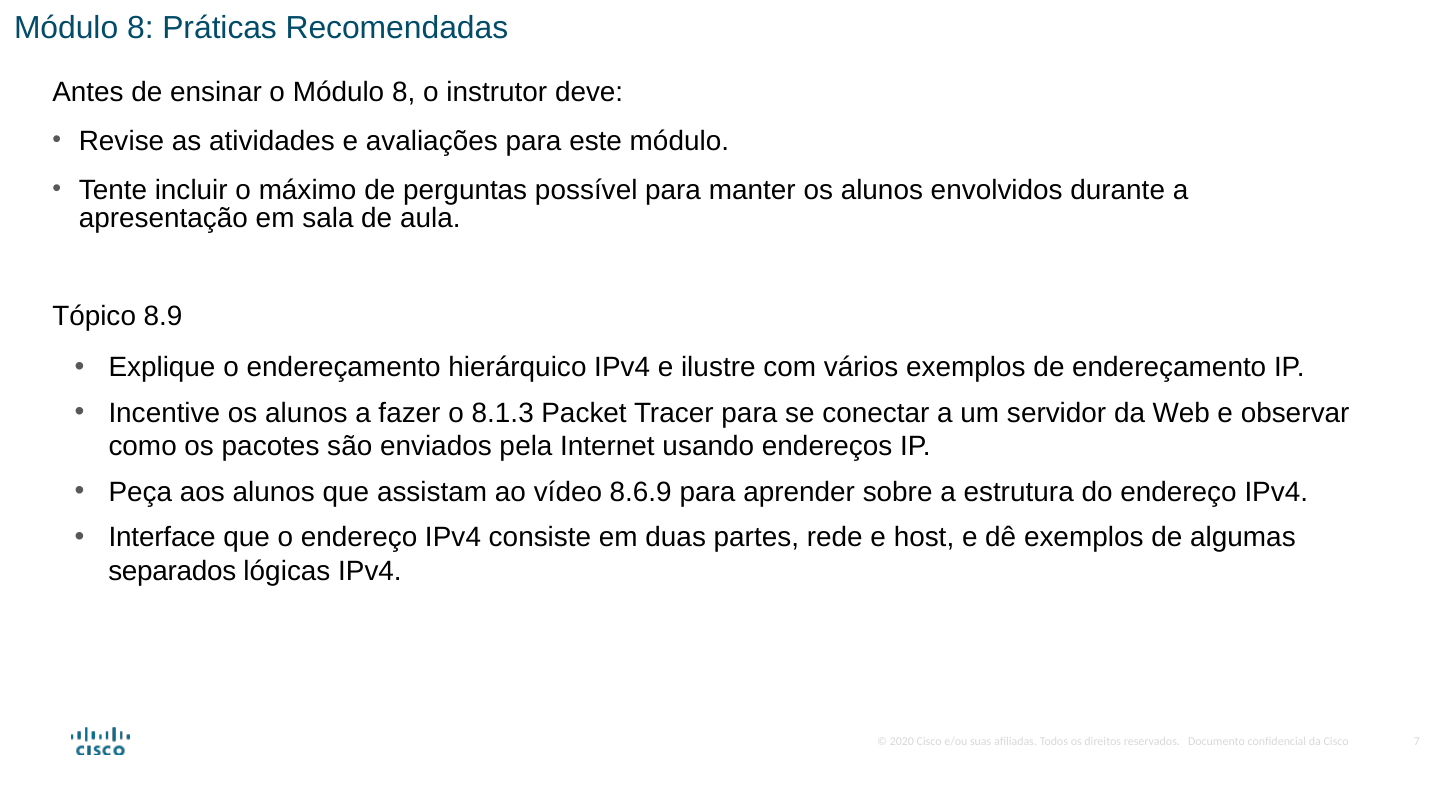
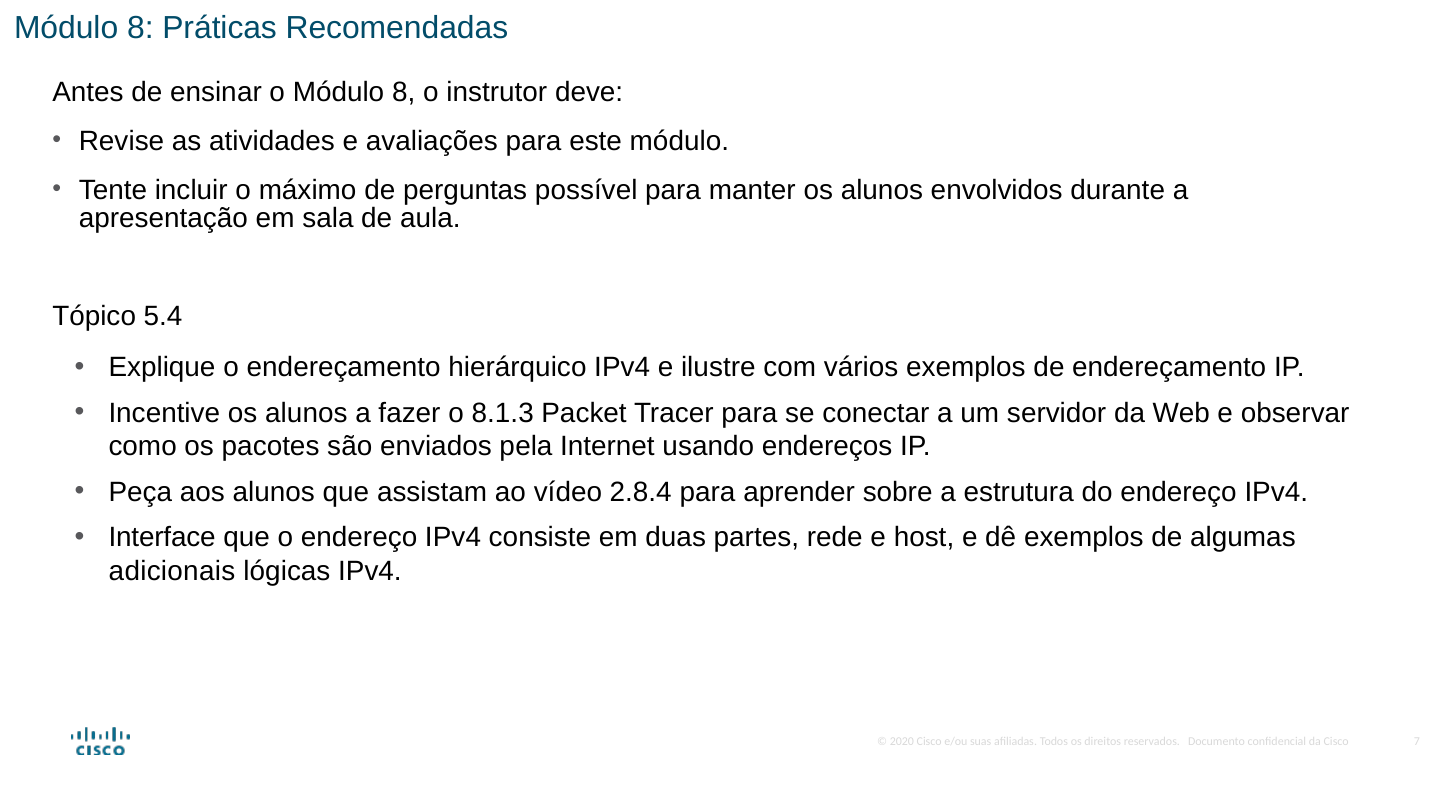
8.9: 8.9 -> 5.4 (163, 316)
8.6.9: 8.6.9 -> 2.8.4 (641, 492)
separados: separados -> adicionais (172, 571)
